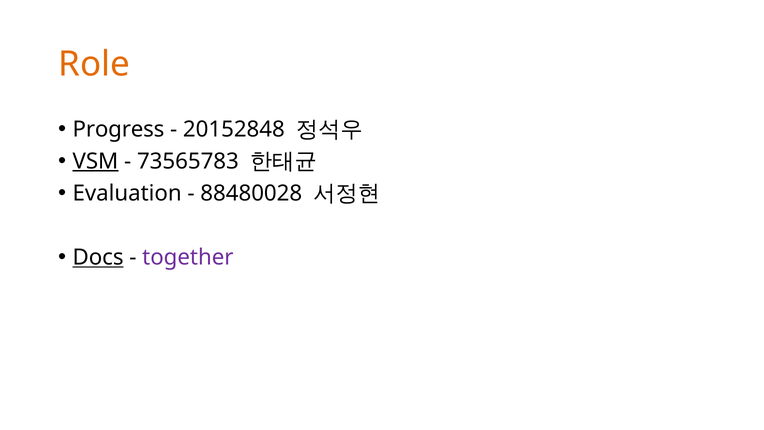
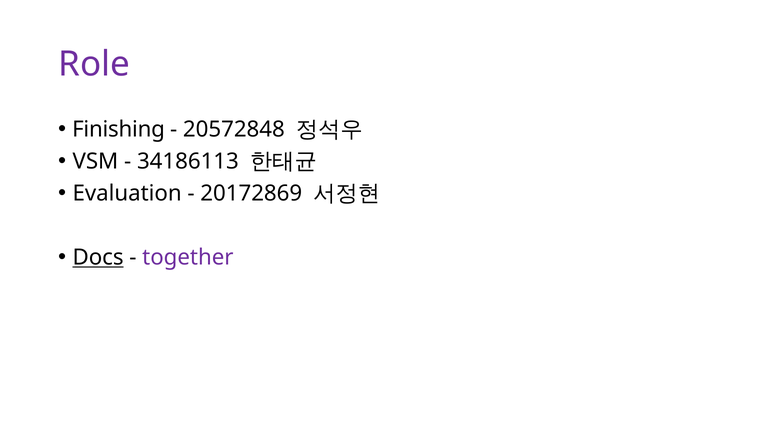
Role colour: orange -> purple (94, 64)
Progress: Progress -> Finishing (119, 129)
20152848: 20152848 -> 20572848 (234, 129)
VSM underline: present -> none (95, 161)
73565783: 73565783 -> 34186113 (188, 161)
88480028: 88480028 -> 20172869 (251, 193)
